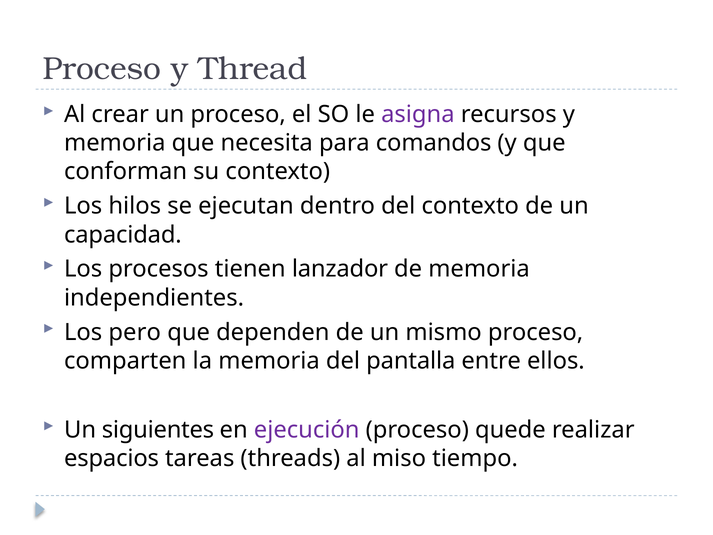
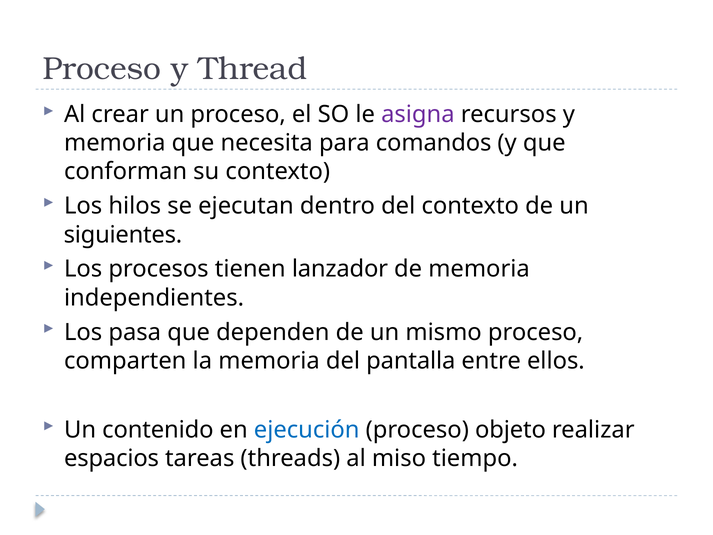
capacidad: capacidad -> siguientes (123, 235)
pero: pero -> pasa (135, 332)
siguientes: siguientes -> contenido (158, 429)
ejecución colour: purple -> blue (307, 429)
quede: quede -> objeto (510, 429)
